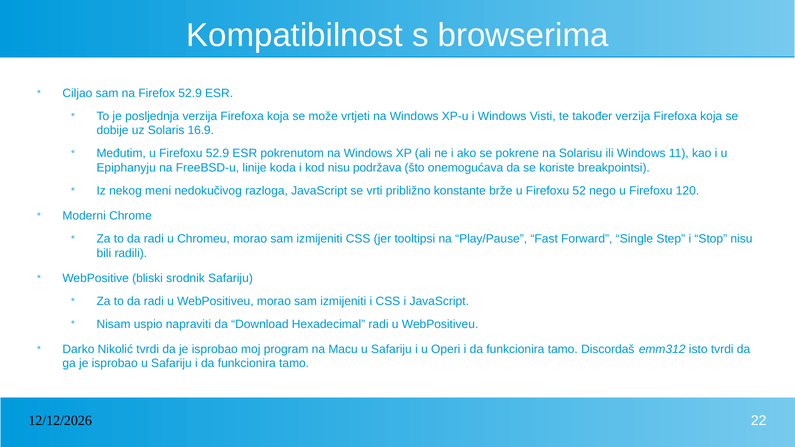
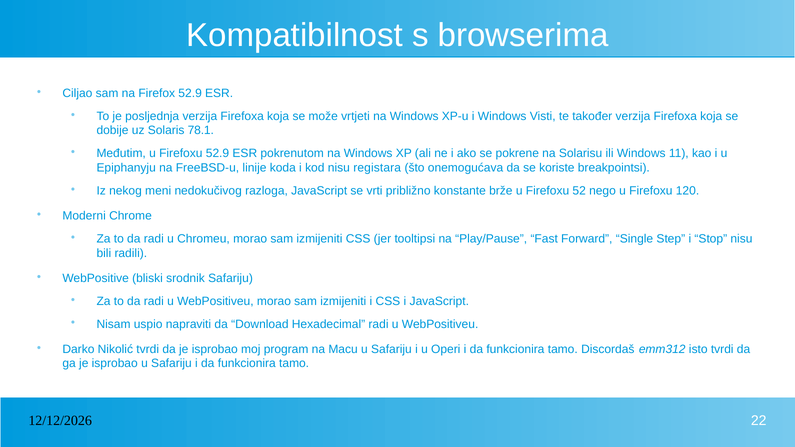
16.9: 16.9 -> 78.1 (201, 131)
podržava: podržava -> registara (377, 168)
